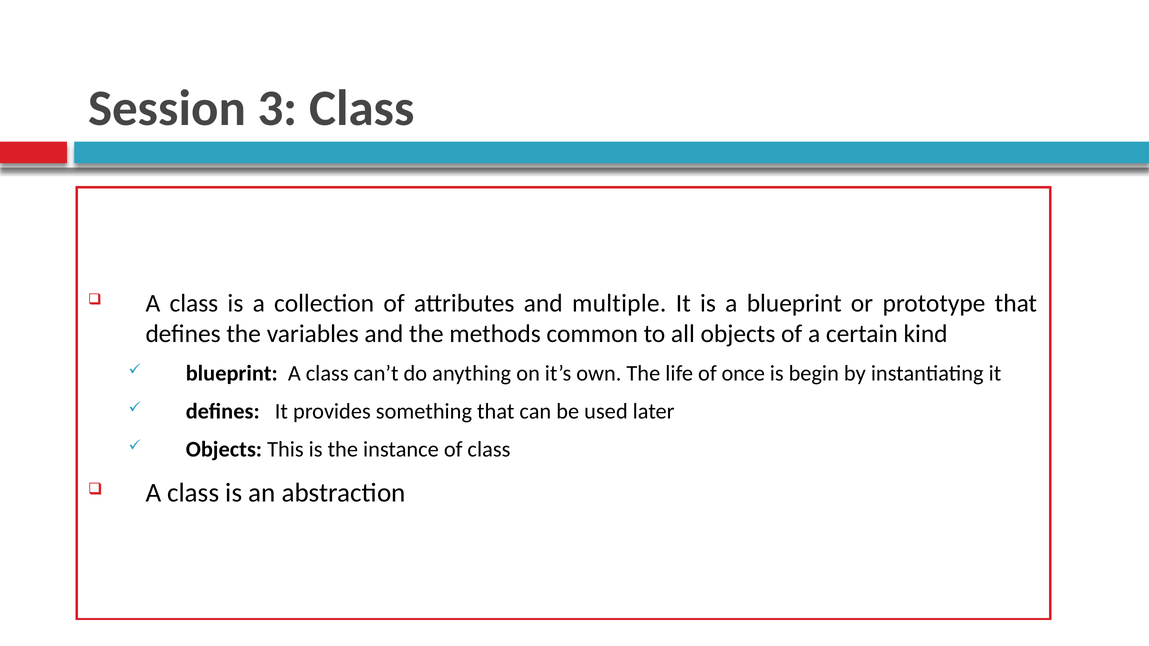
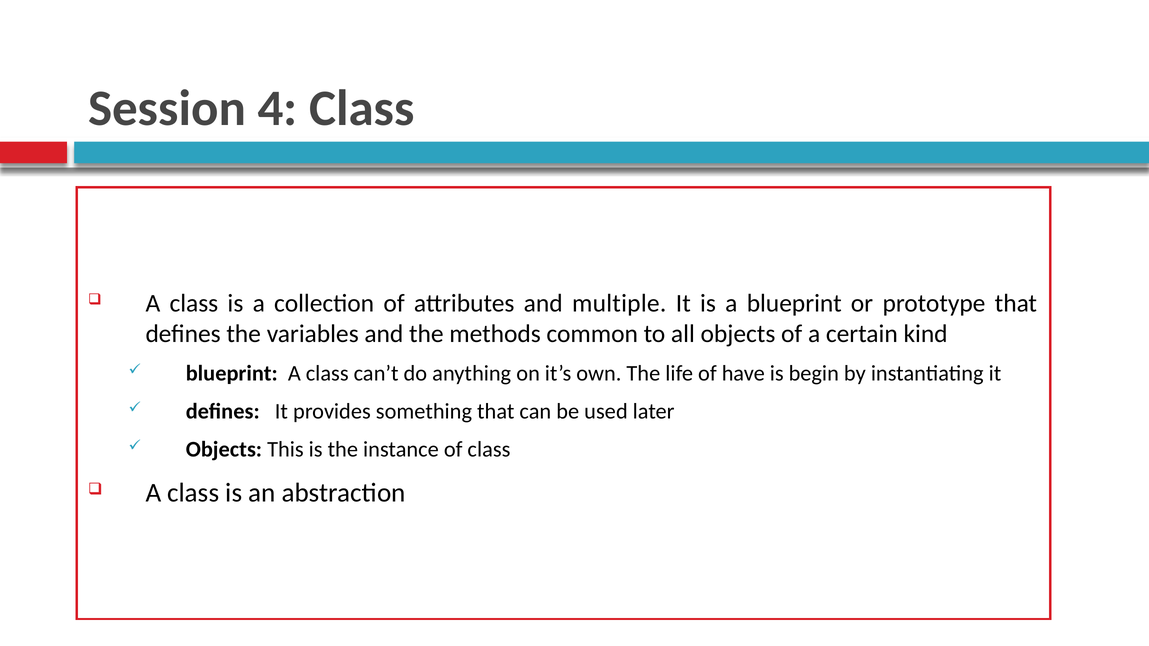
3: 3 -> 4 (278, 108)
once: once -> have (743, 374)
